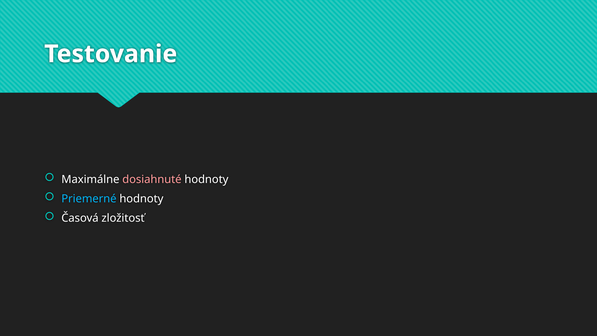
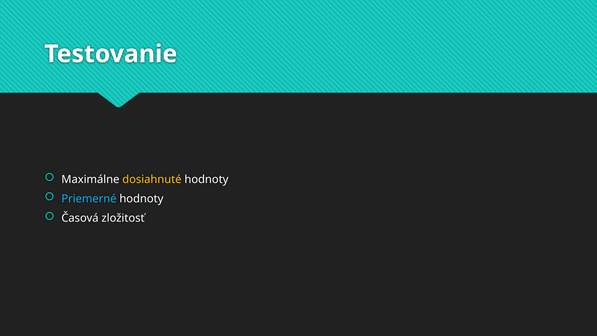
dosiahnuté colour: pink -> yellow (152, 179)
